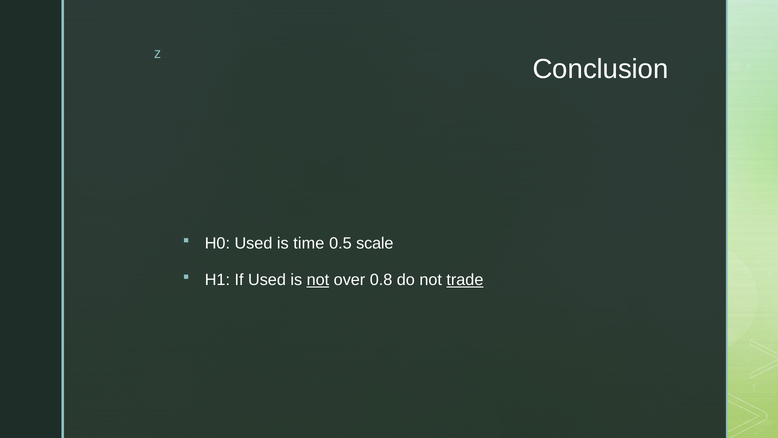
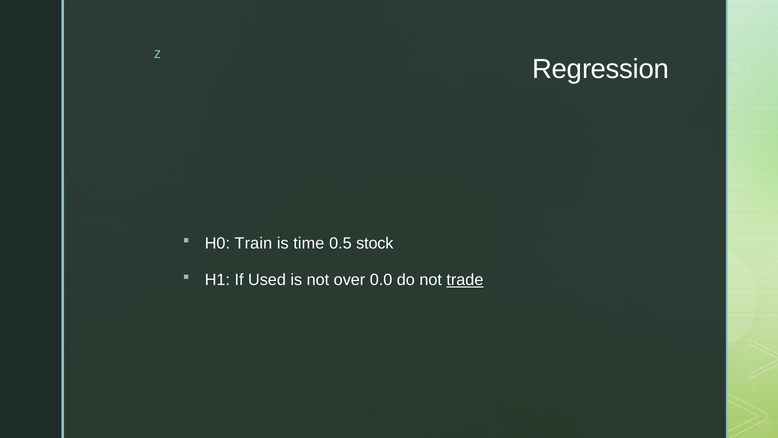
Conclusion: Conclusion -> Regression (601, 69)
H0 Used: Used -> Train (253, 243)
scale: scale -> stock (375, 243)
not underline: present -> none (318, 280)
0.8: 0.8 -> 0.0 (381, 280)
